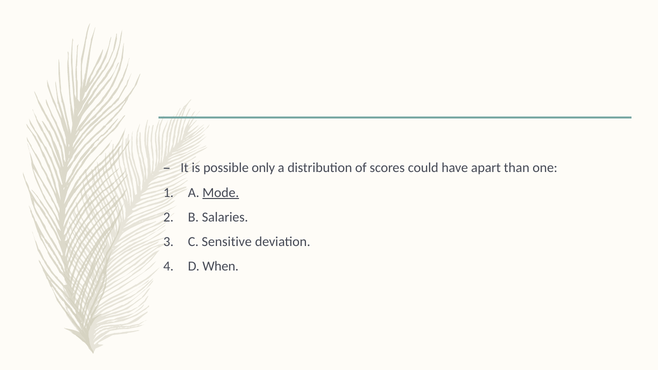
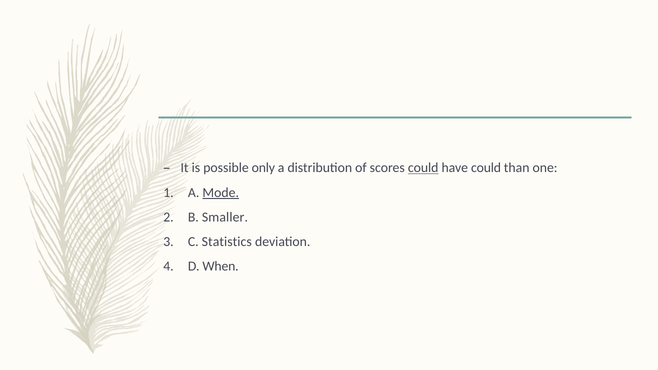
could underline: none -> present (423, 168)
have apart: apart -> could (486, 168)
Salaries: Salaries -> Smaller (225, 217)
Sensitive: Sensitive -> Statistics (227, 242)
